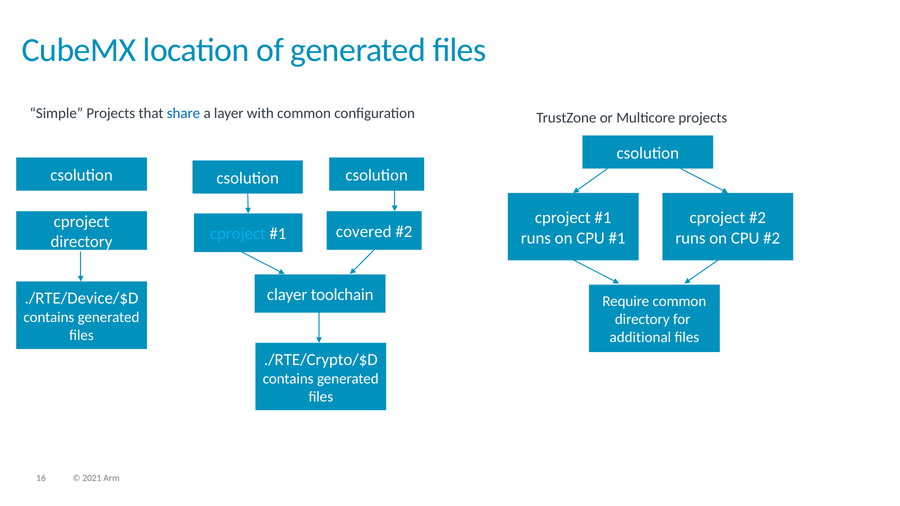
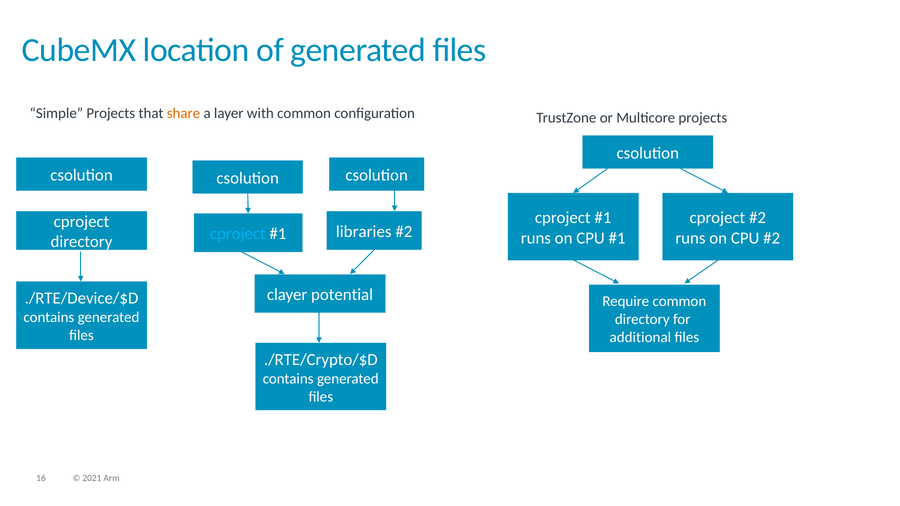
share colour: blue -> orange (183, 114)
covered: covered -> libraries (364, 232)
toolchain: toolchain -> potential (342, 295)
